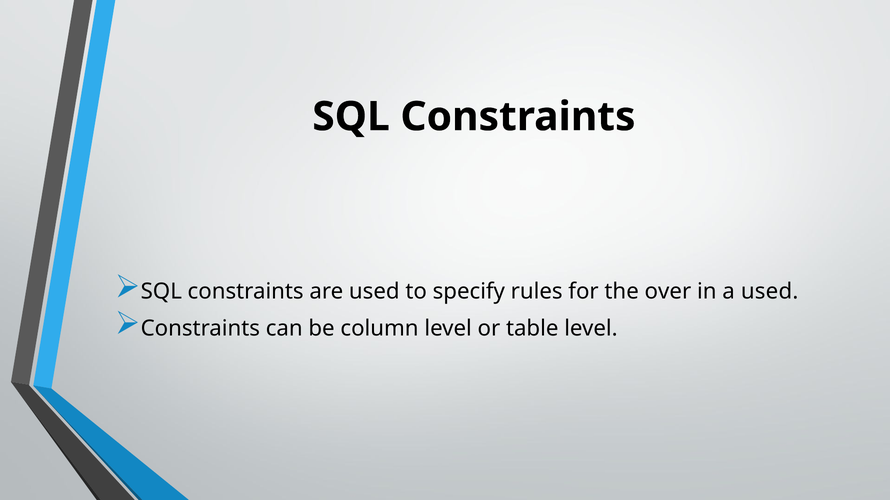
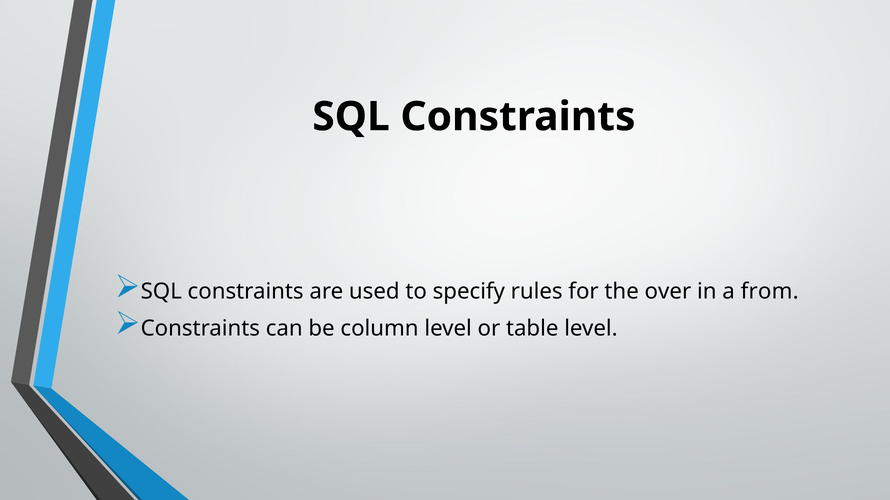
a used: used -> from (770, 292)
